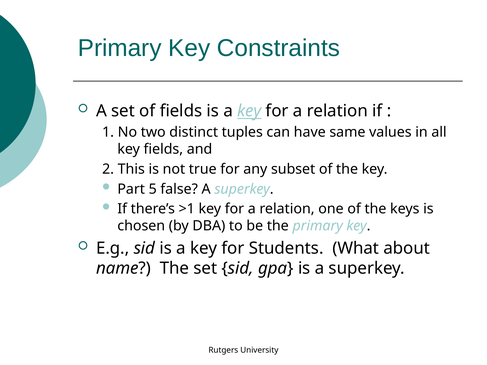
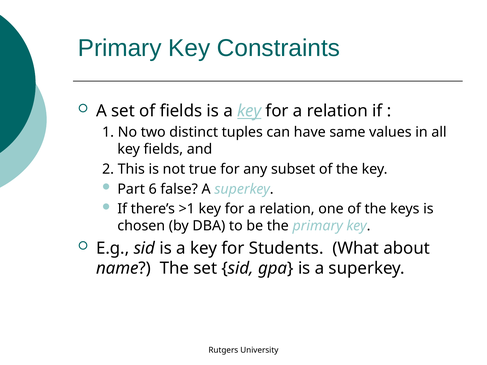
5: 5 -> 6 (153, 189)
